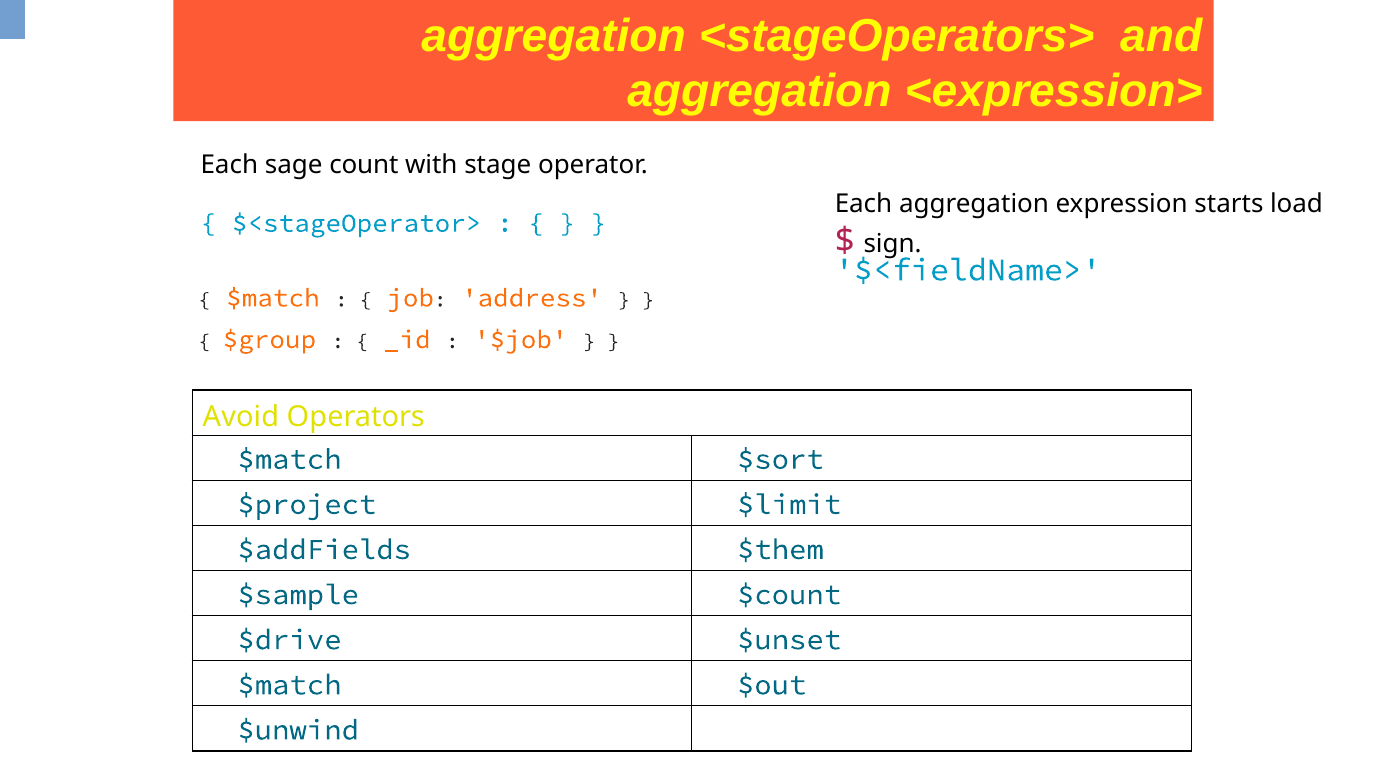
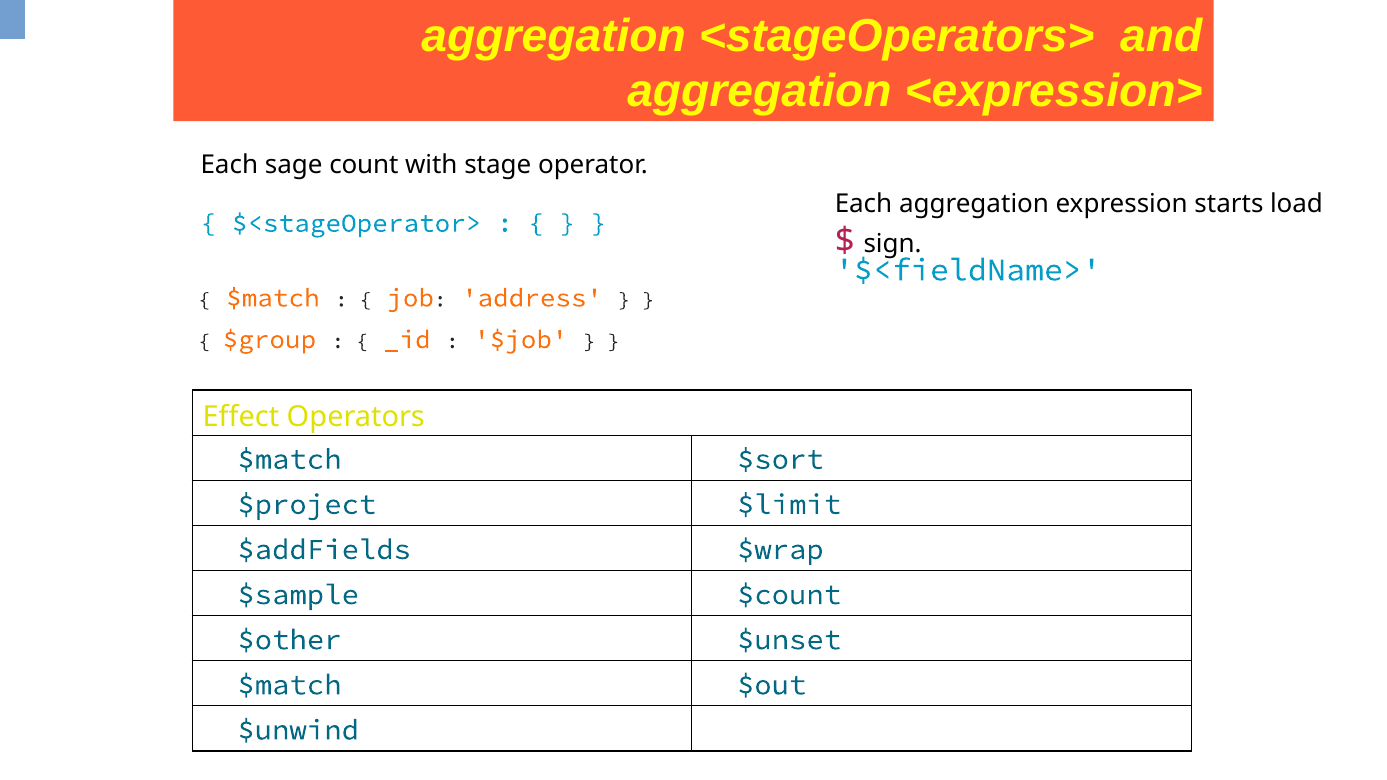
Avoid: Avoid -> Effect (241, 417)
$them: $them -> $wrap (780, 550)
$drive: $drive -> $other (289, 640)
